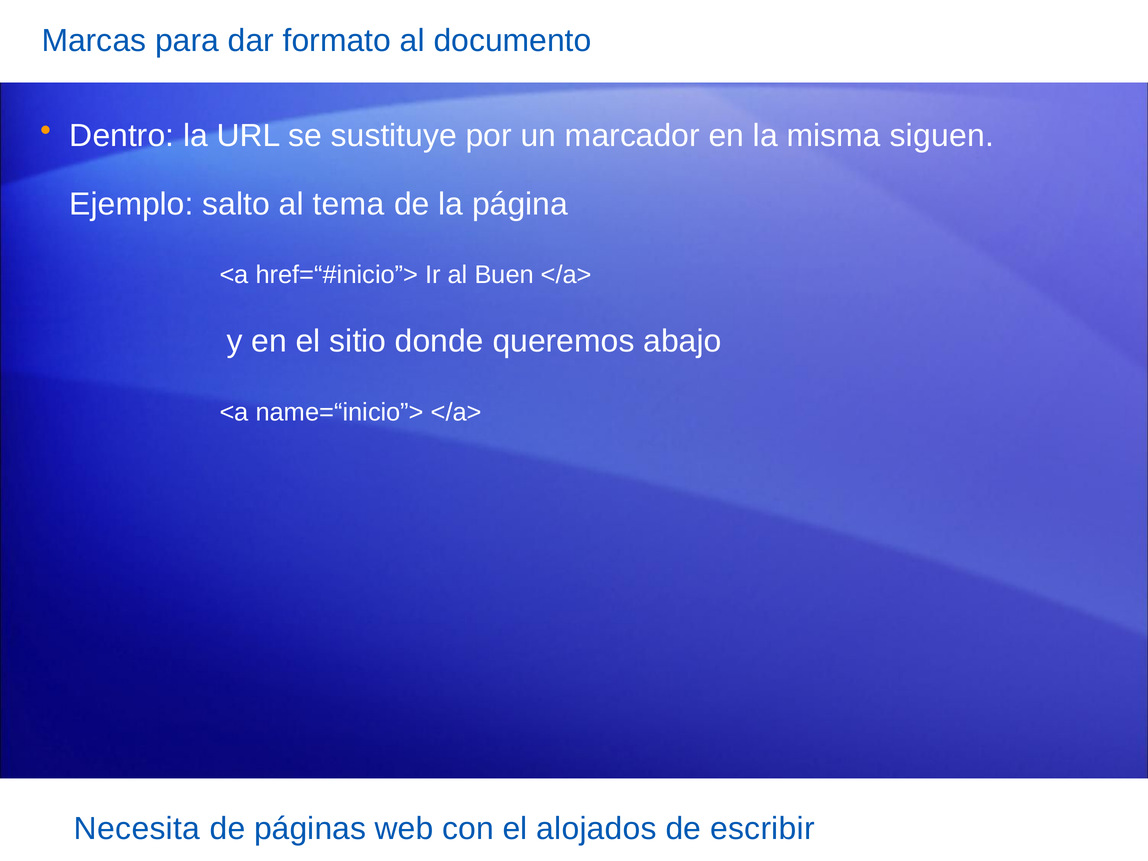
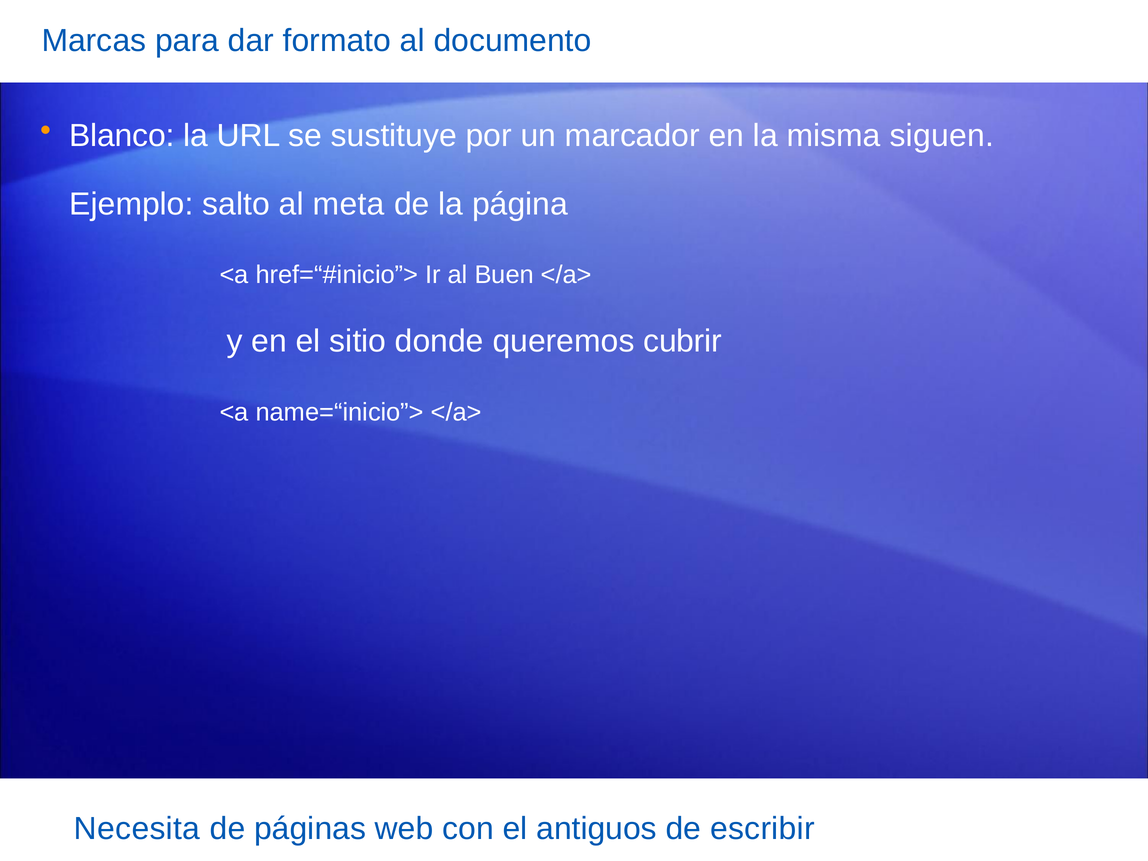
Dentro: Dentro -> Blanco (122, 136)
tema: tema -> meta (349, 204)
abajo: abajo -> cubrir (683, 341)
alojados: alojados -> antiguos (597, 829)
